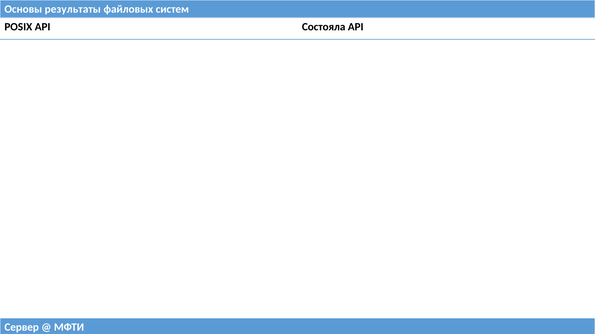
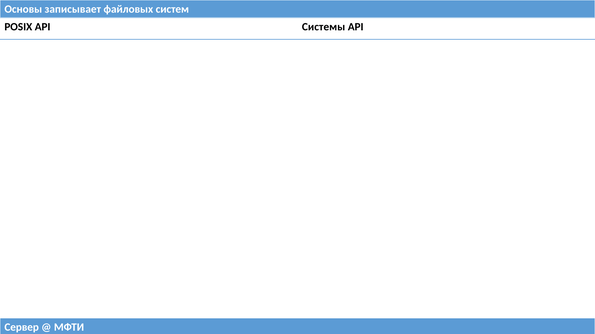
результаты: результаты -> записывает (73, 9)
Состояла: Состояла -> Системы (324, 27)
